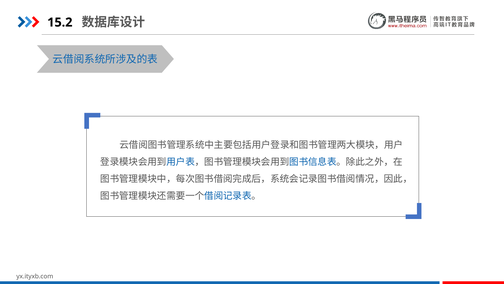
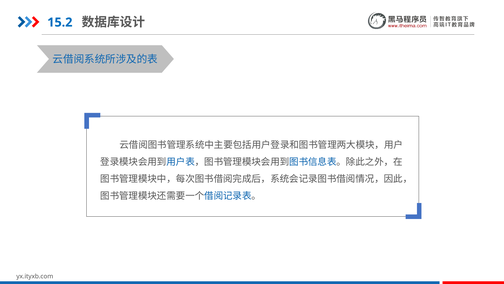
15.2 colour: black -> blue (60, 22)
